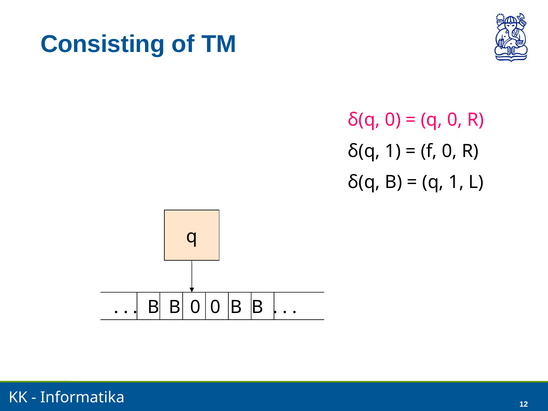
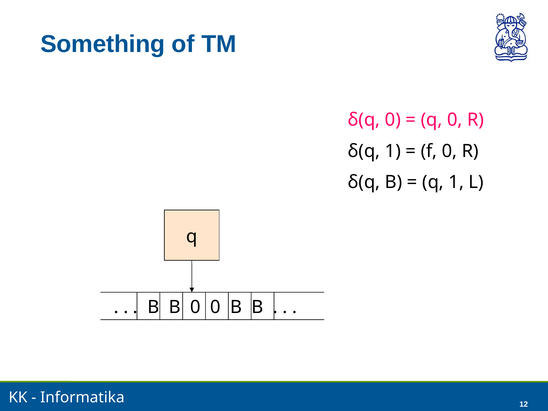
Consisting: Consisting -> Something (103, 44)
